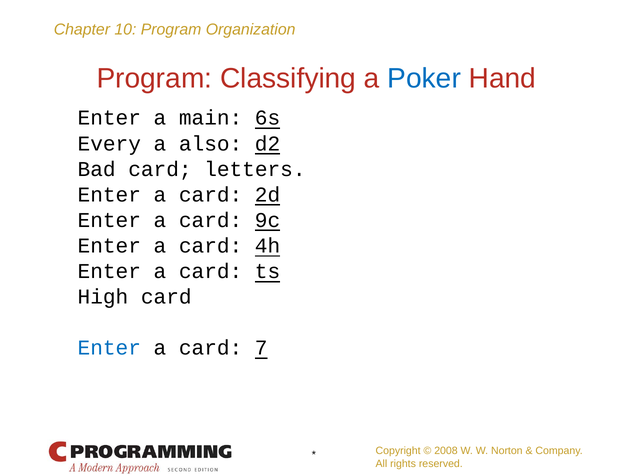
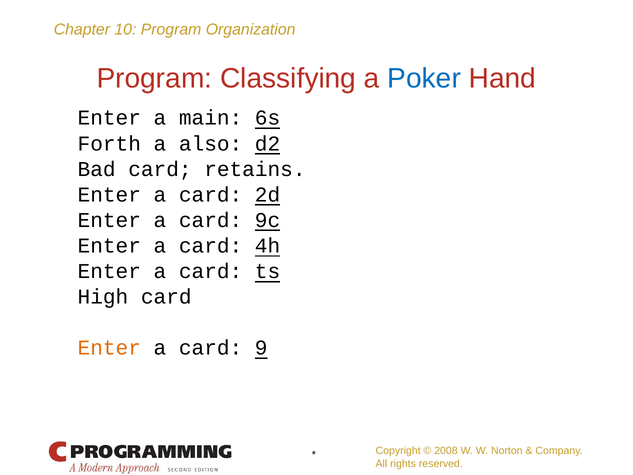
Every: Every -> Forth (109, 143)
letters: letters -> retains (255, 169)
Enter colour: blue -> orange (109, 348)
7: 7 -> 9 (261, 348)
